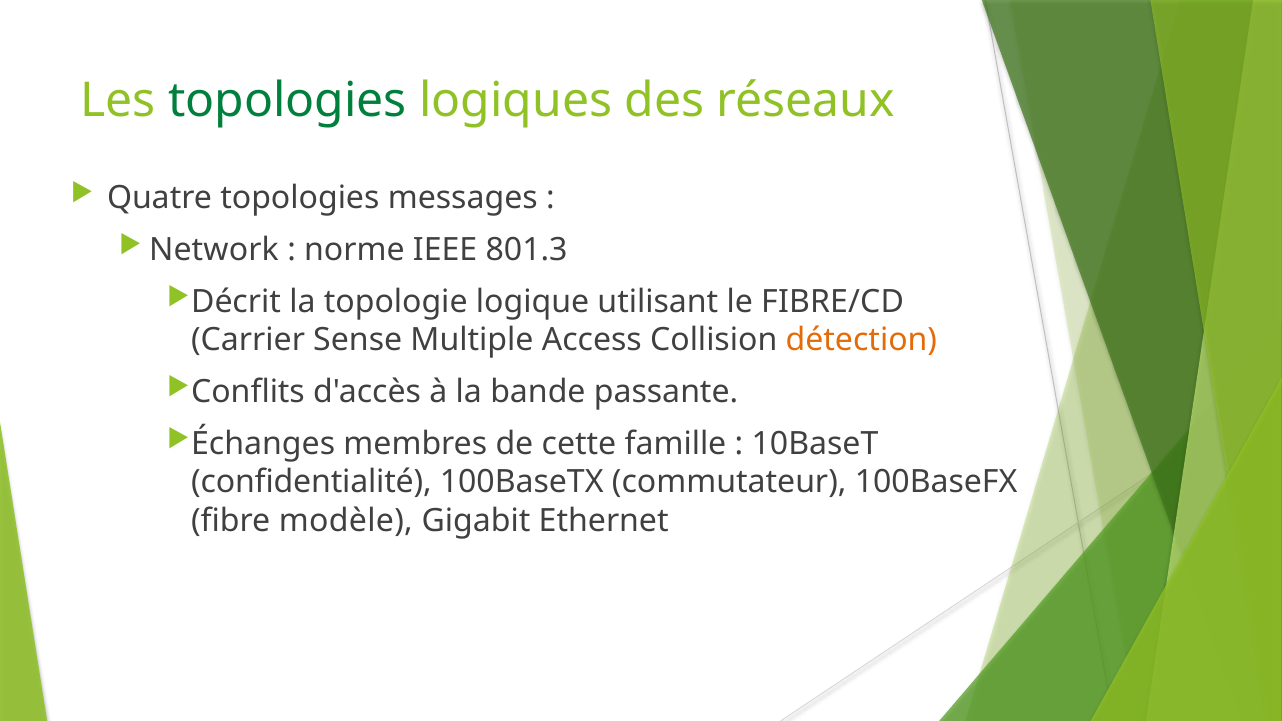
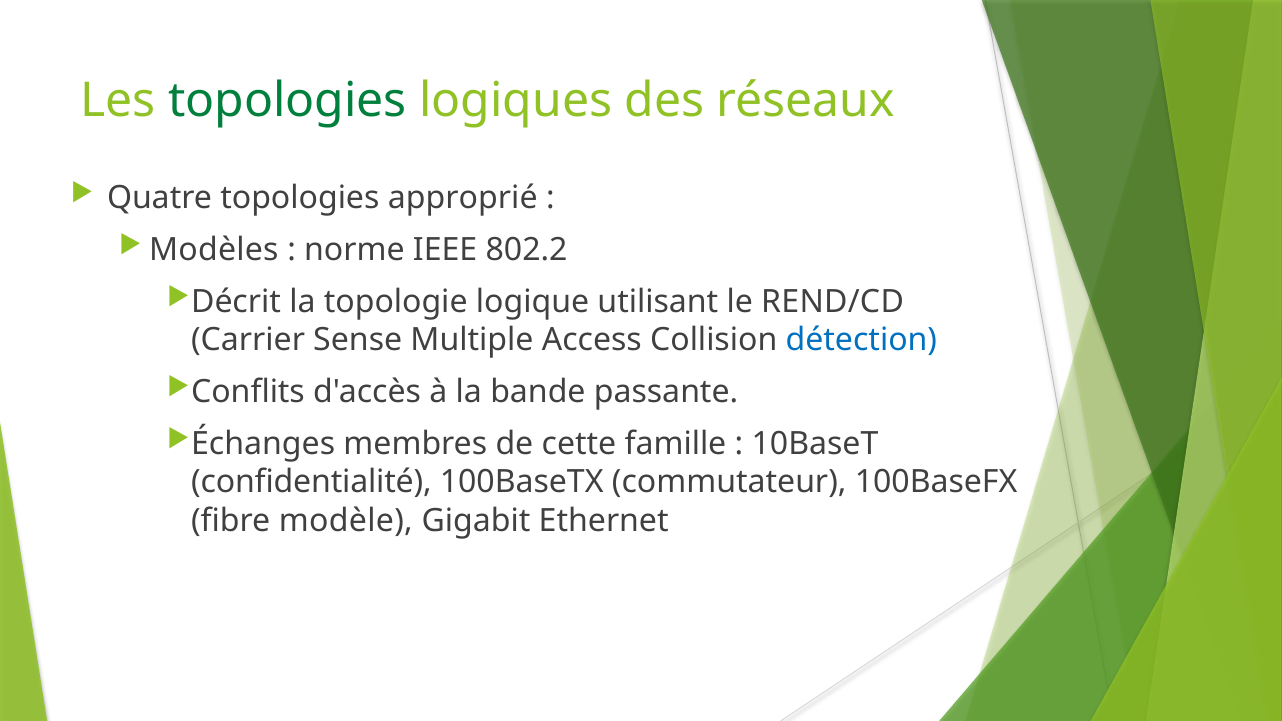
messages: messages -> approprié (463, 198)
Network: Network -> Modèles (214, 250)
801.3: 801.3 -> 802.2 (527, 250)
FIBRE/CD: FIBRE/CD -> REND/CD (833, 302)
détection colour: orange -> blue (861, 340)
